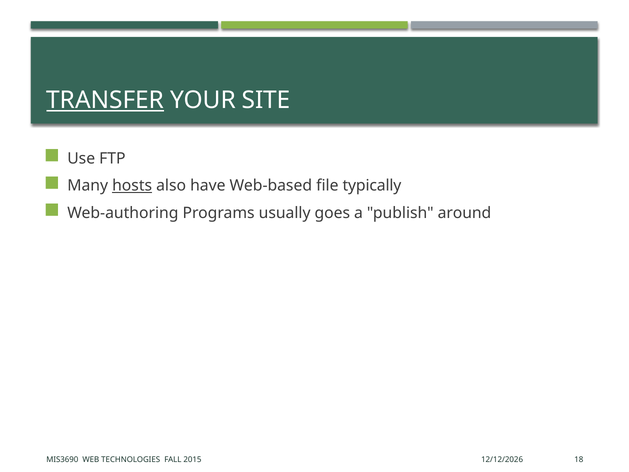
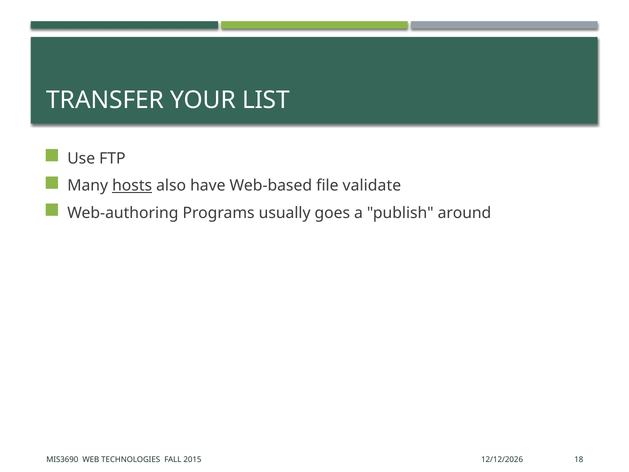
TRANSFER underline: present -> none (105, 100)
SITE: SITE -> LIST (266, 100)
typically: typically -> validate (372, 186)
